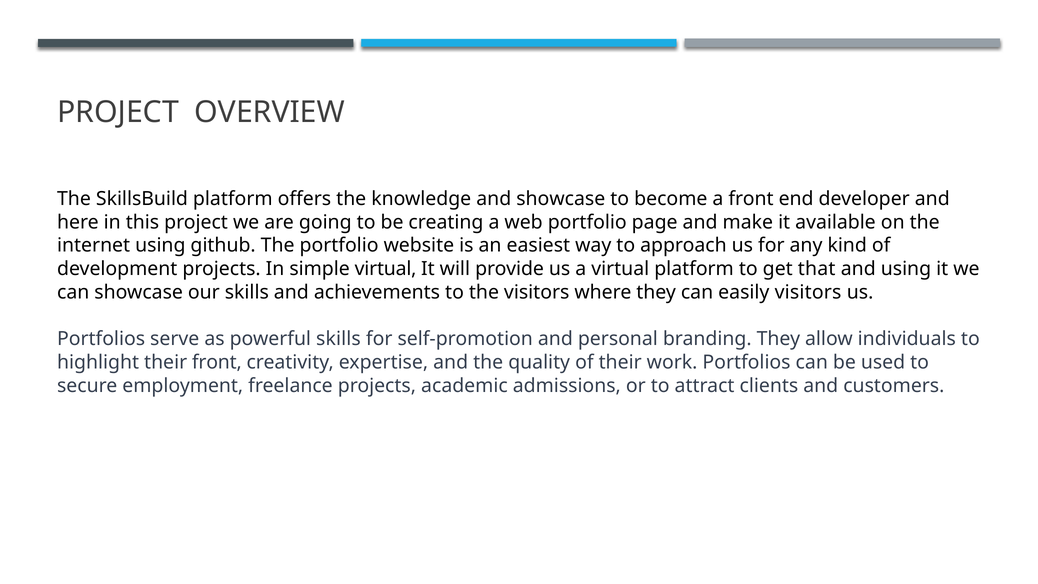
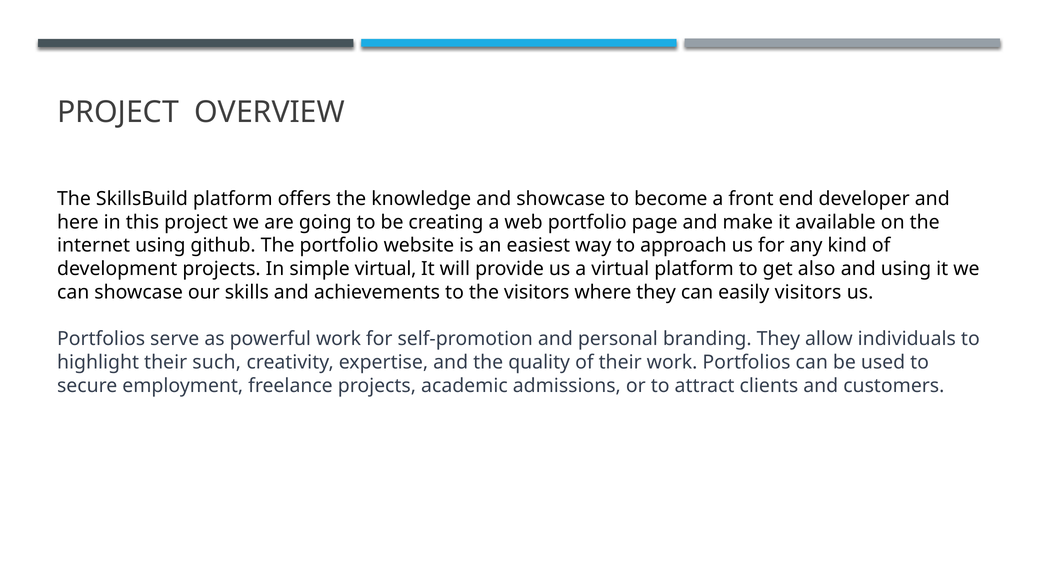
that: that -> also (817, 269)
powerful skills: skills -> work (339, 339)
their front: front -> such (217, 362)
